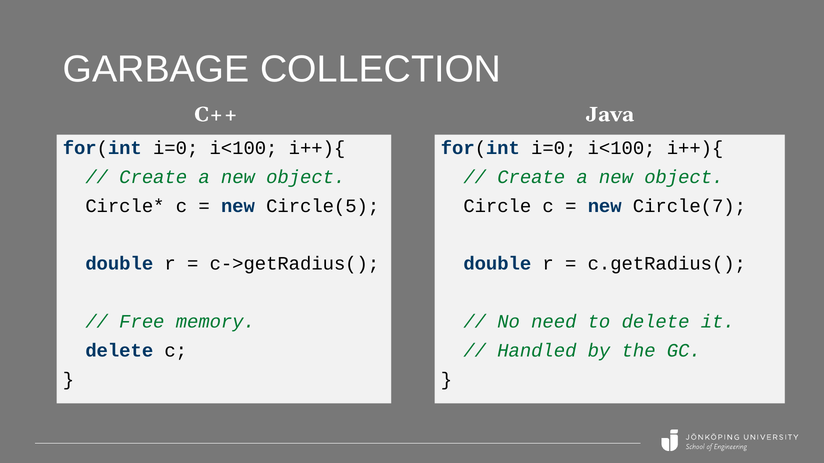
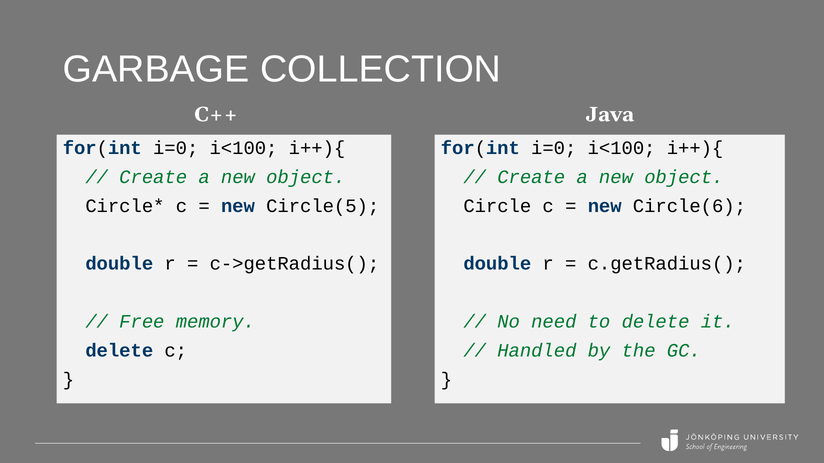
Circle(7: Circle(7 -> Circle(6 (689, 206)
